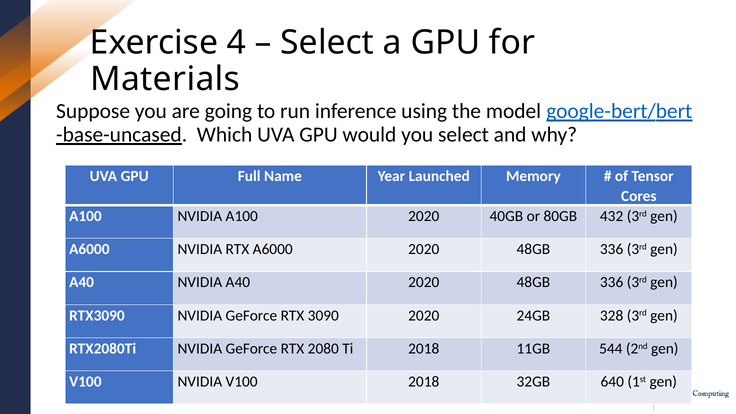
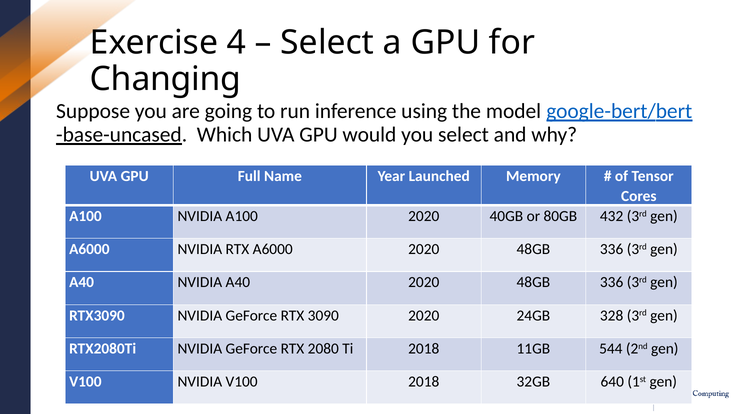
Materials: Materials -> Changing (165, 79)
